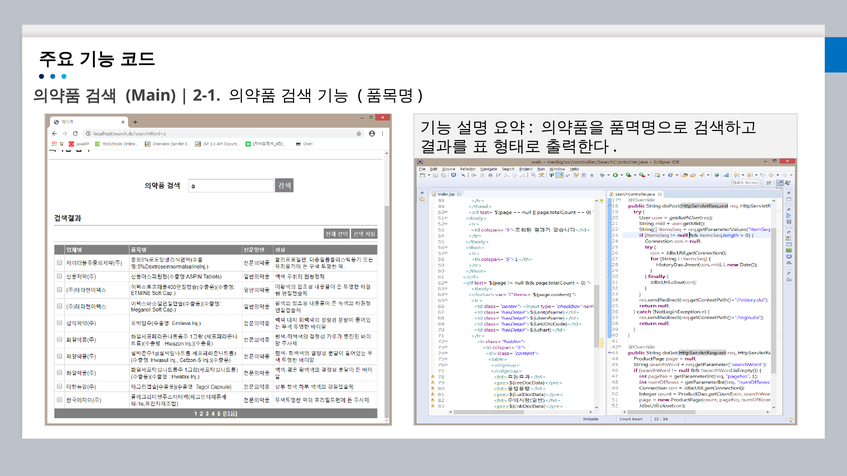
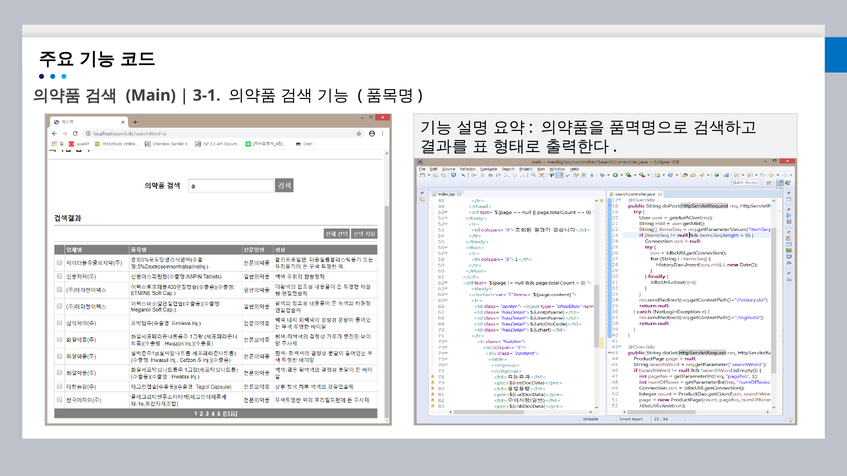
2-1: 2-1 -> 3-1 (207, 96)
